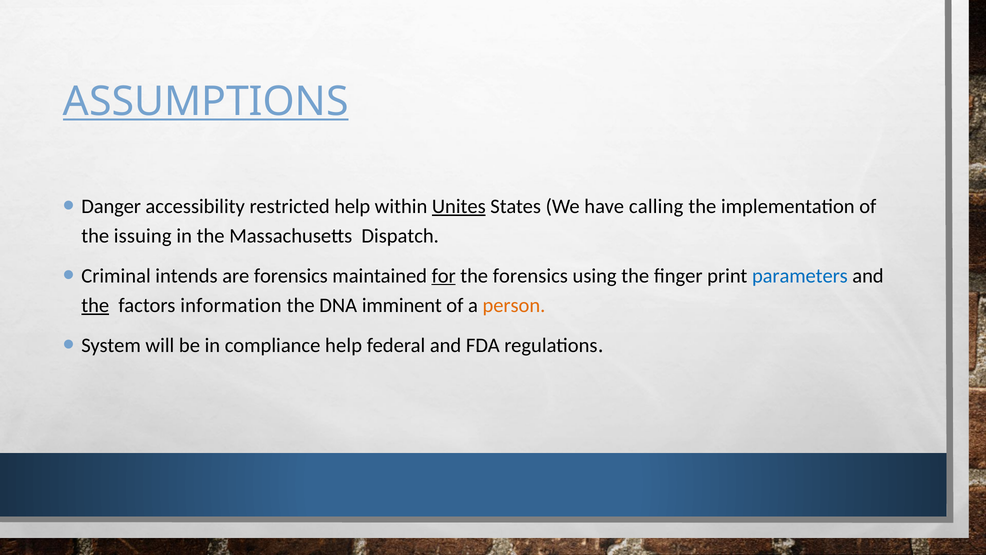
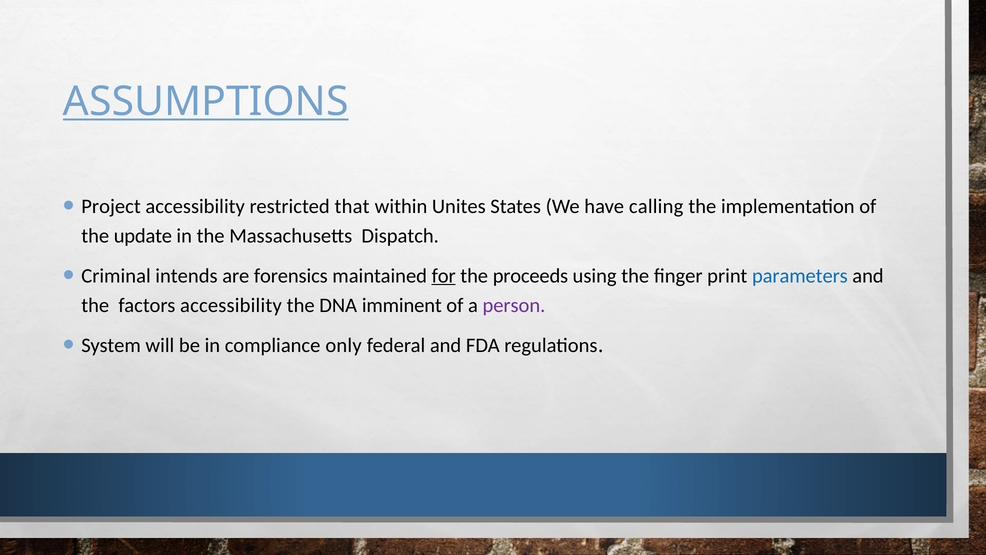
Danger: Danger -> Project (111, 206)
restricted help: help -> that (352, 206)
Unites underline: present -> none (459, 206)
issuing: issuing -> update (143, 236)
the forensics: forensics -> proceeds (530, 276)
the underline: present -> none (95, 305)
factors information: information -> accessibility (231, 305)
person colour: orange -> purple (514, 305)
compliance help: help -> only (344, 345)
